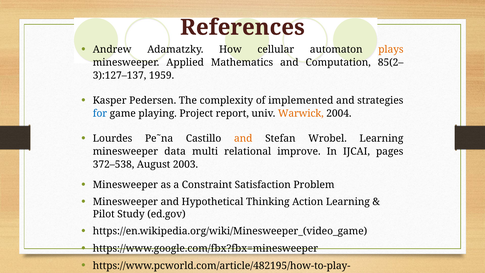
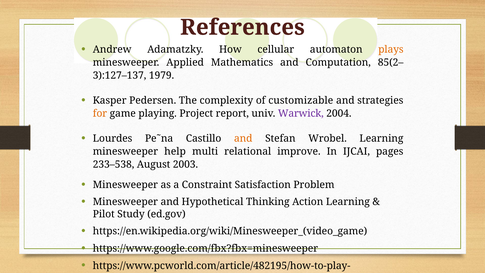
1959: 1959 -> 1979 (162, 75)
implemented: implemented -> customizable (301, 100)
for colour: blue -> orange (100, 113)
Warwick colour: orange -> purple (301, 113)
data: data -> help (175, 151)
372–538: 372–538 -> 233–538 (114, 164)
